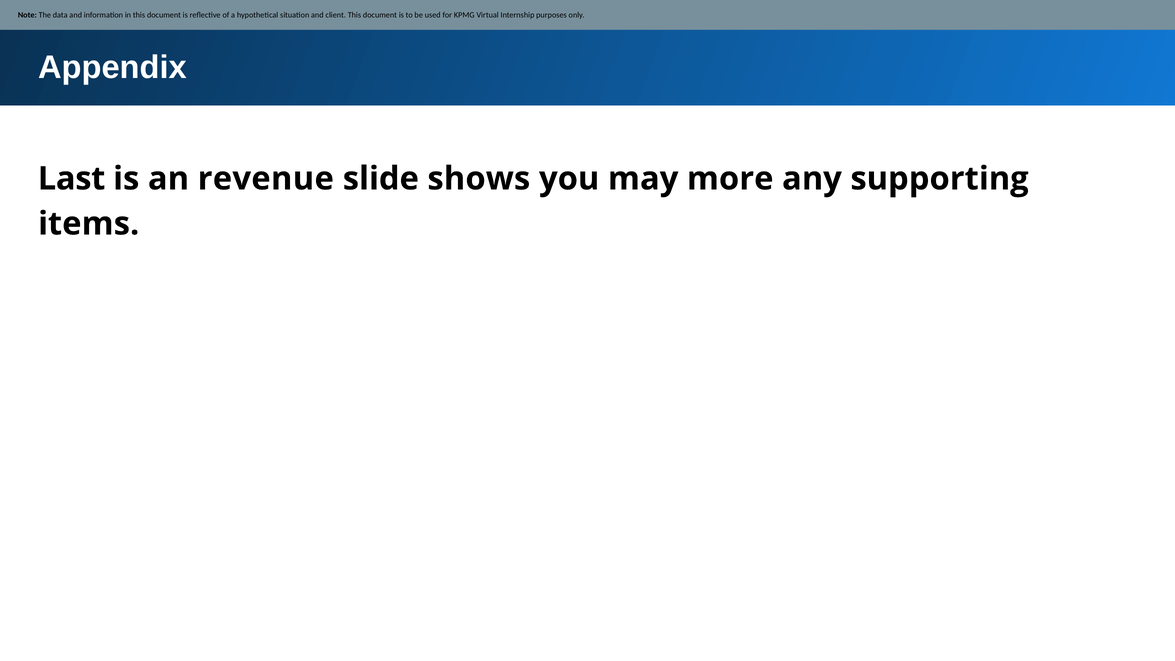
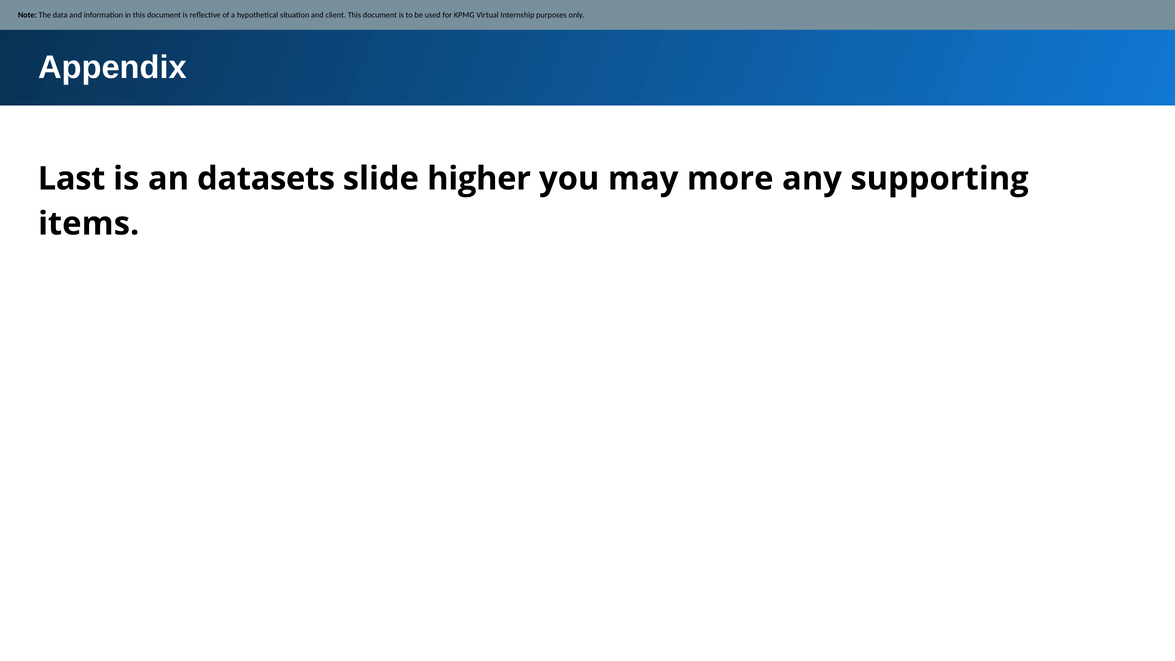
revenue: revenue -> datasets (266, 179)
shows: shows -> higher (479, 179)
